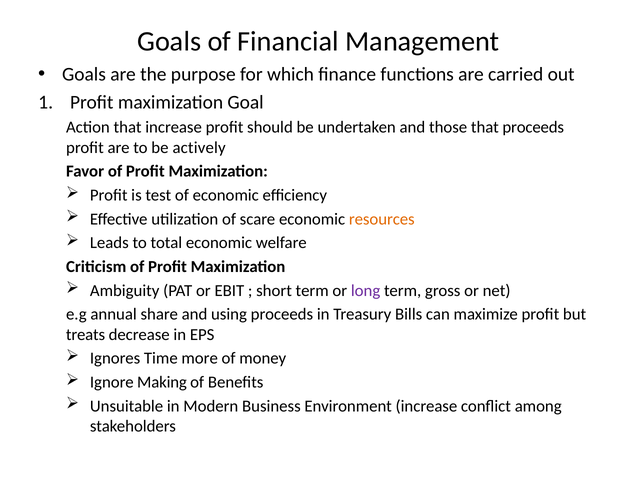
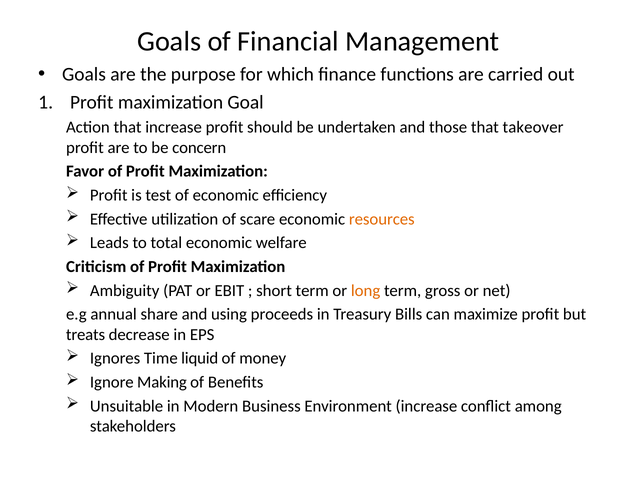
that proceeds: proceeds -> takeover (533, 128)
actively: actively -> concern (199, 148)
long colour: purple -> orange (366, 291)
more: more -> liquid (200, 359)
